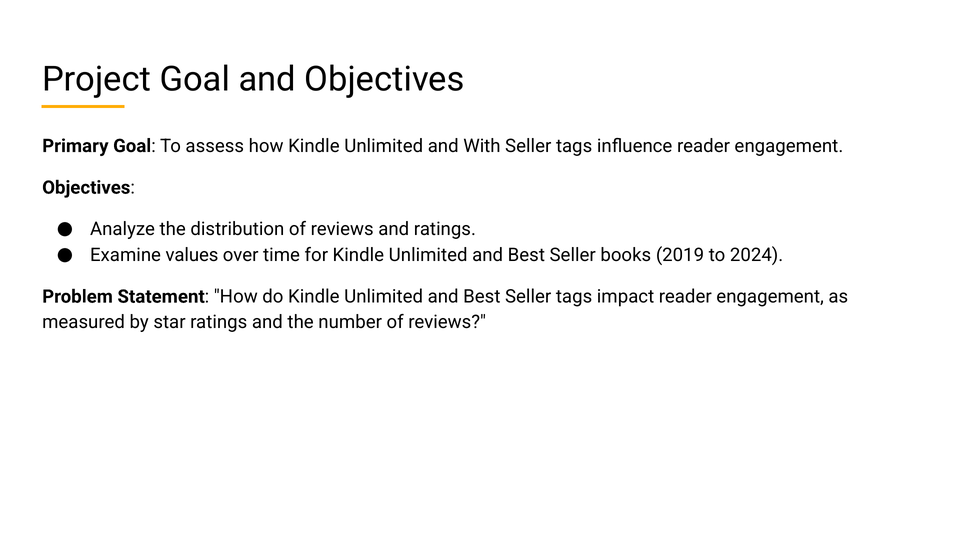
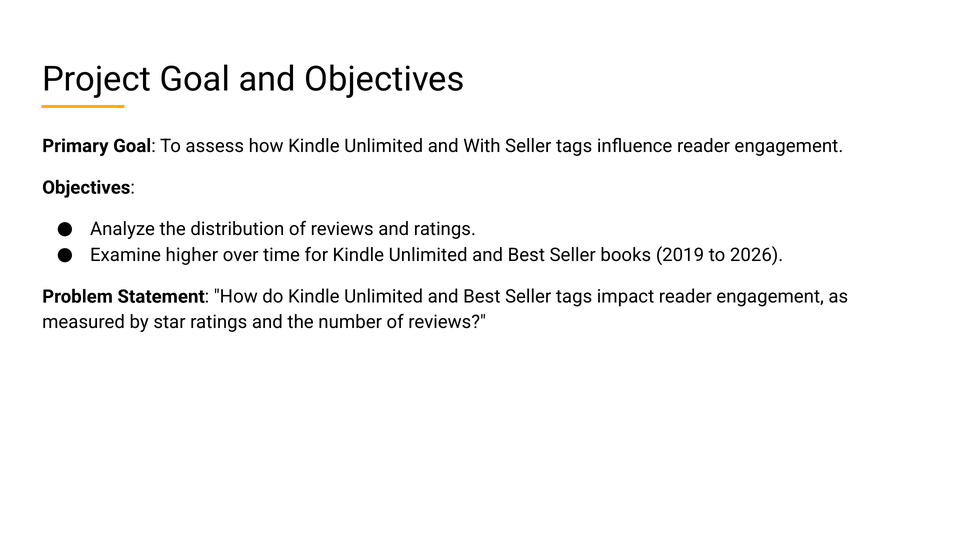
values: values -> higher (192, 255)
2024: 2024 -> 2026 (757, 255)
